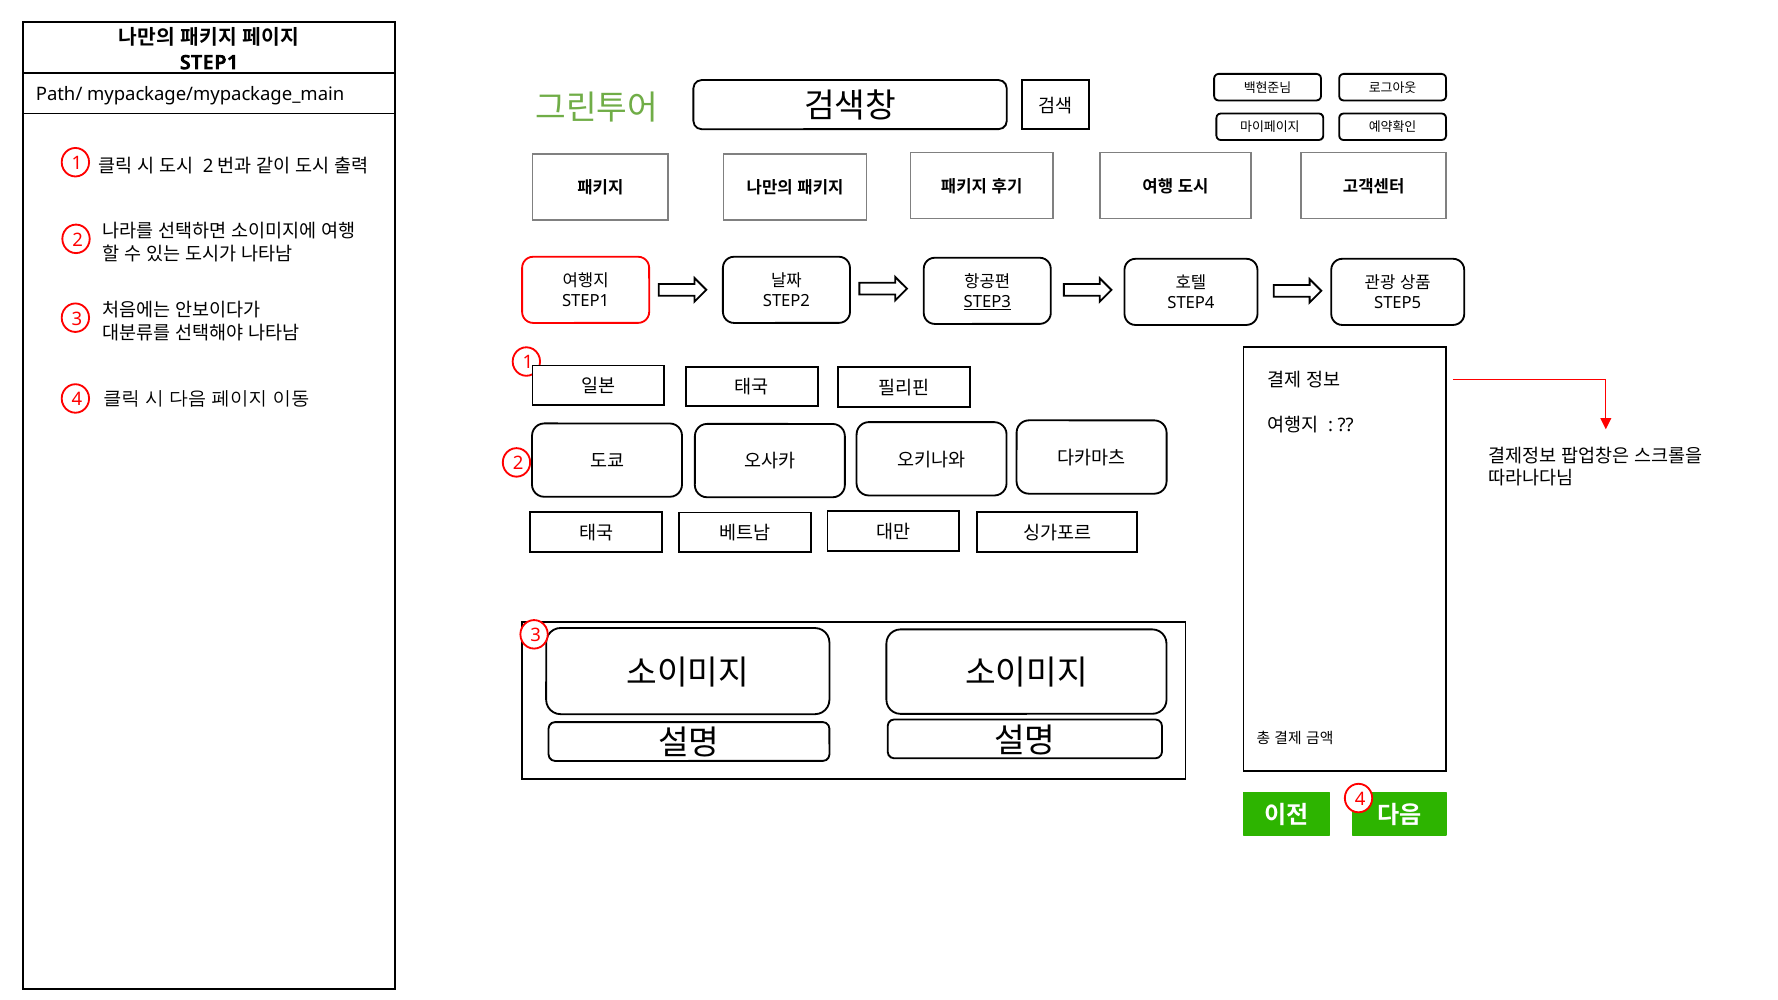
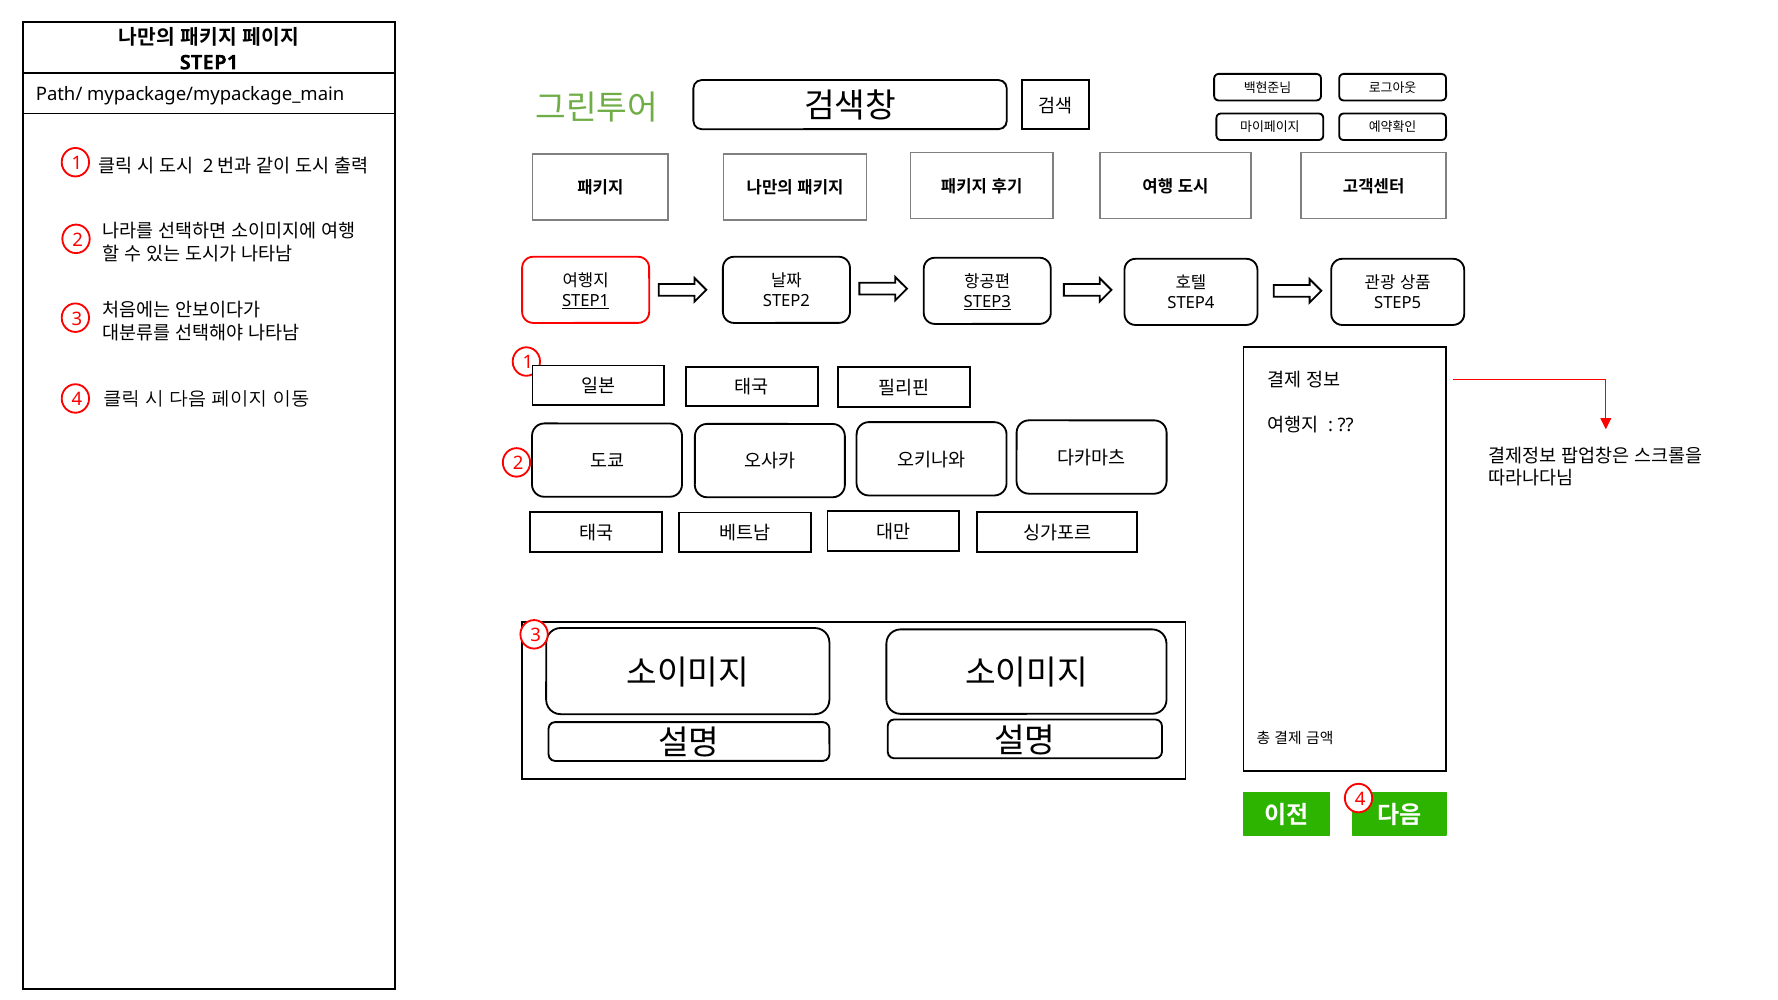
STEP1 underline: none -> present (586, 301)
